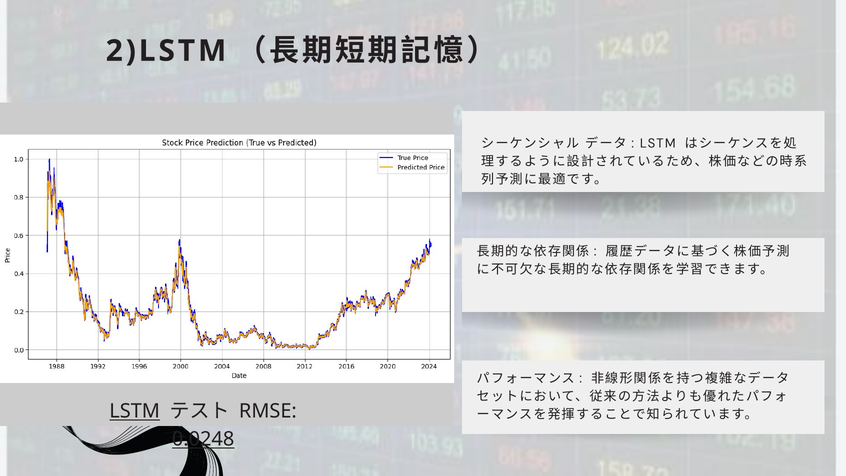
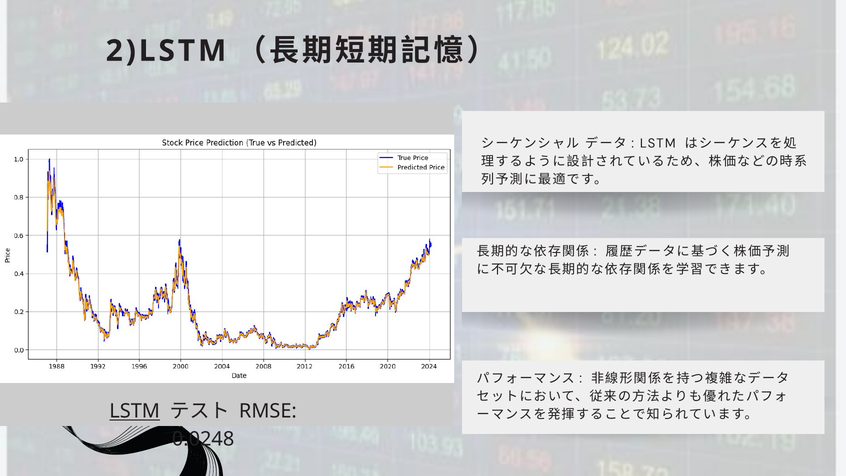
0.0248 underline: present -> none (203, 439)
